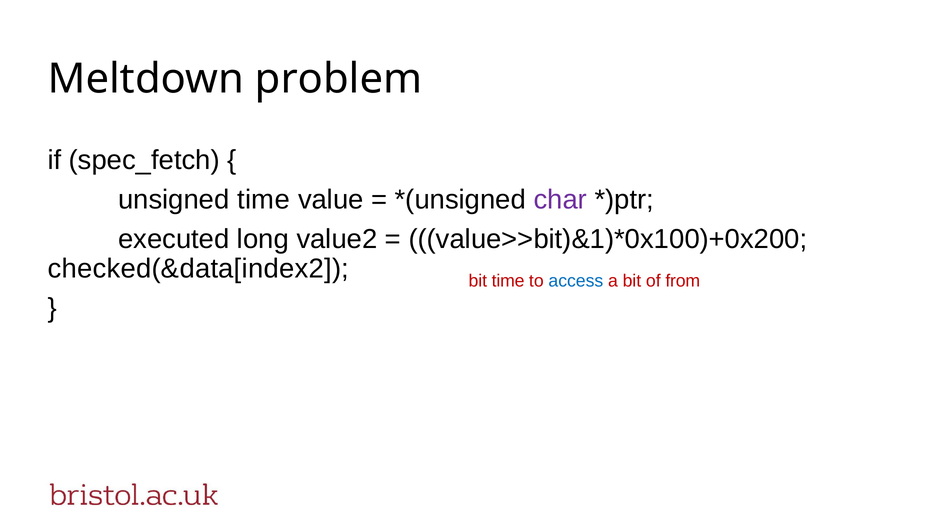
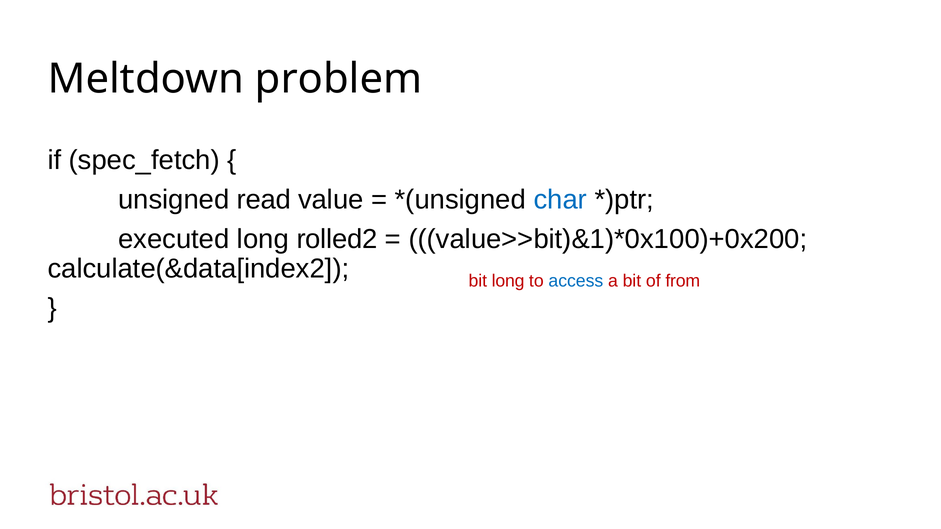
unsigned time: time -> read (264, 200)
char colour: purple -> blue (560, 200)
value2: value2 -> rolled2 (337, 239)
checked(&data[index2: checked(&data[index2 -> calculate(&data[index2 (198, 269)
bit time: time -> long (508, 281)
